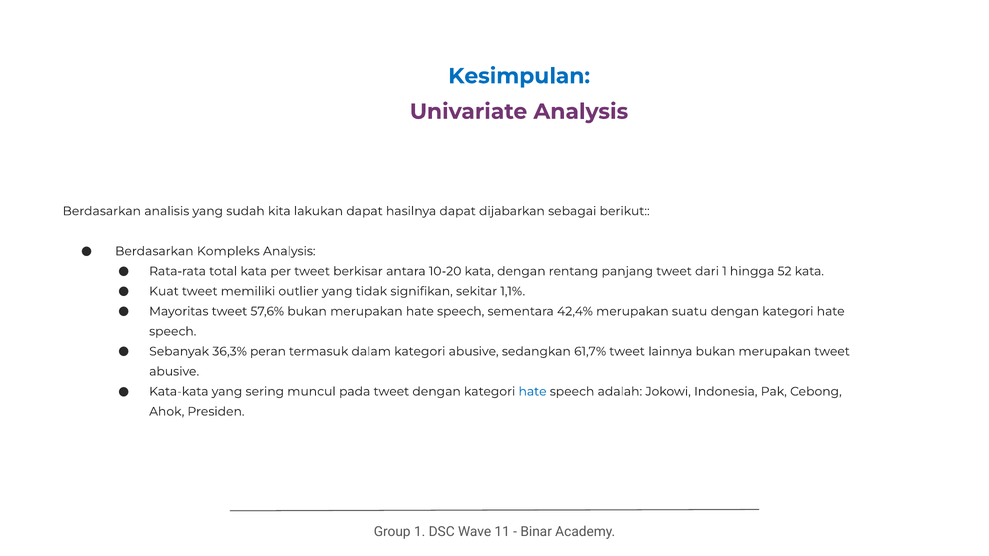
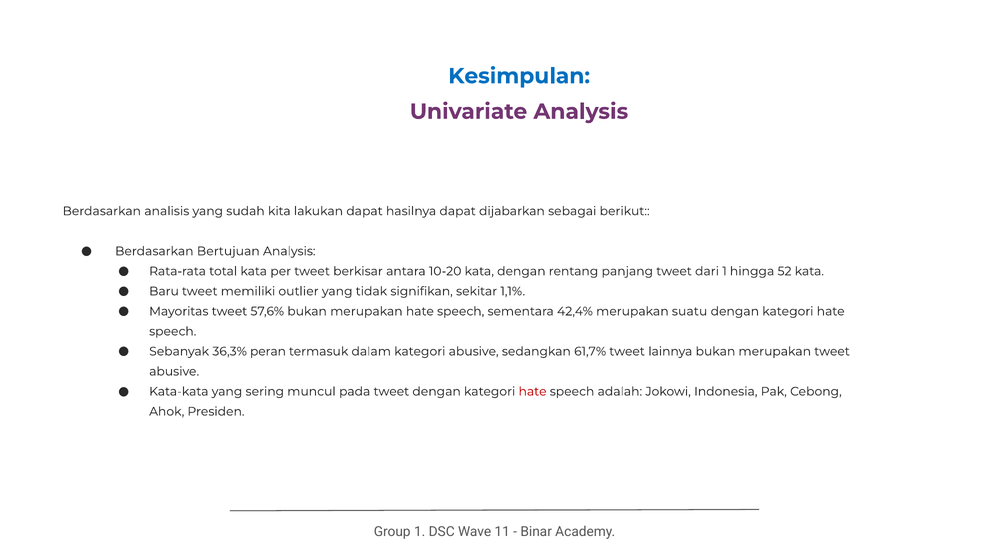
Kompleks: Kompleks -> Bertujuan (228, 251)
Kuat: Kuat -> Baru (164, 291)
hate colour: blue -> red (533, 392)
